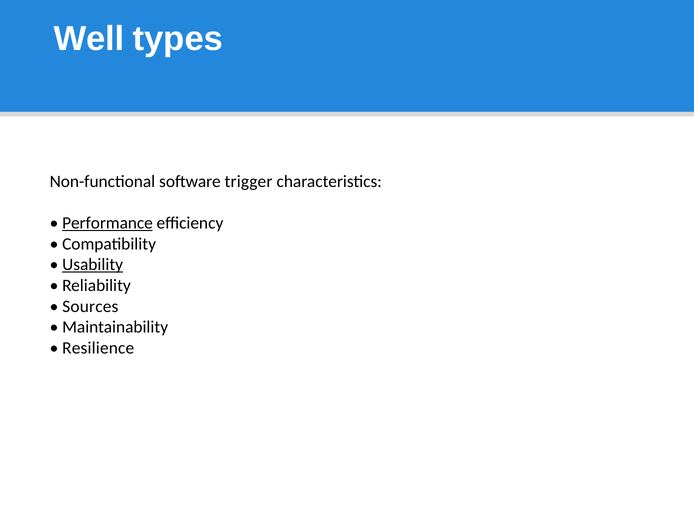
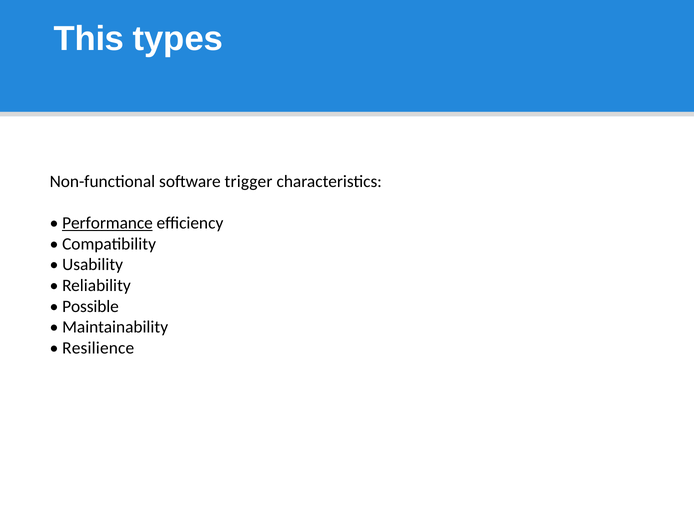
Well: Well -> This (89, 39)
Usability underline: present -> none (93, 265)
Sources: Sources -> Possible (91, 307)
